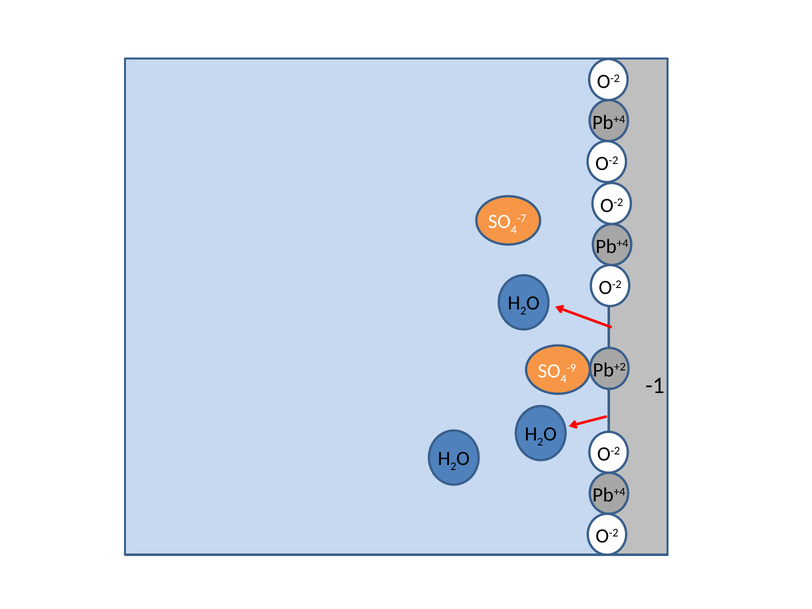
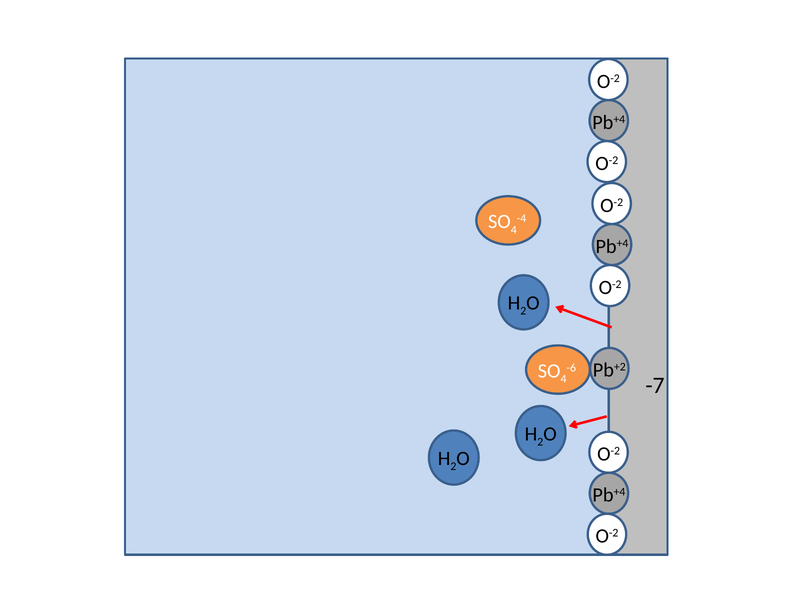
-7: -7 -> -4 (521, 219)
-9: -9 -> -6 (571, 368)
-1: -1 -> -7 (655, 385)
